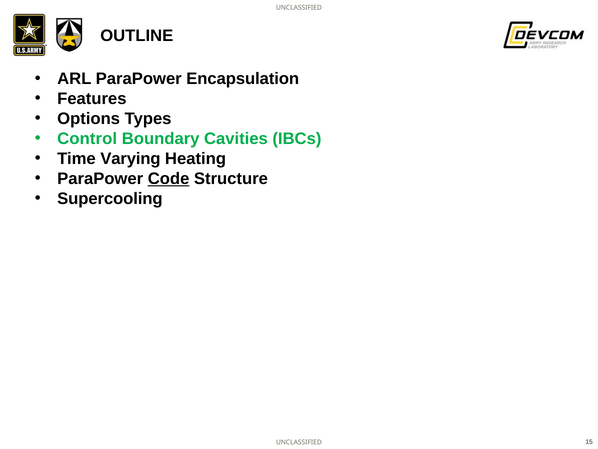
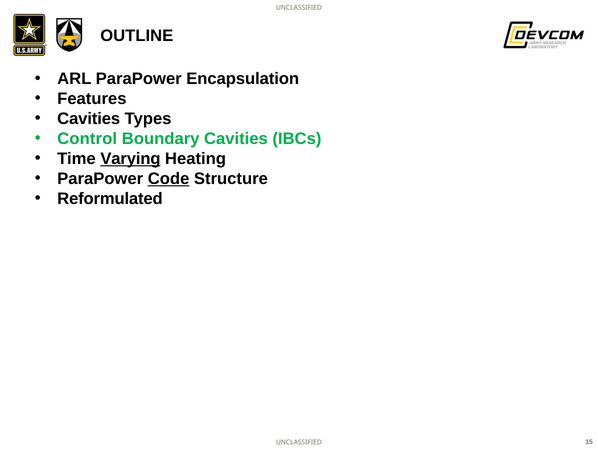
Options: Options -> Cavities (89, 119)
Varying underline: none -> present (130, 158)
Supercooling: Supercooling -> Reformulated (110, 198)
